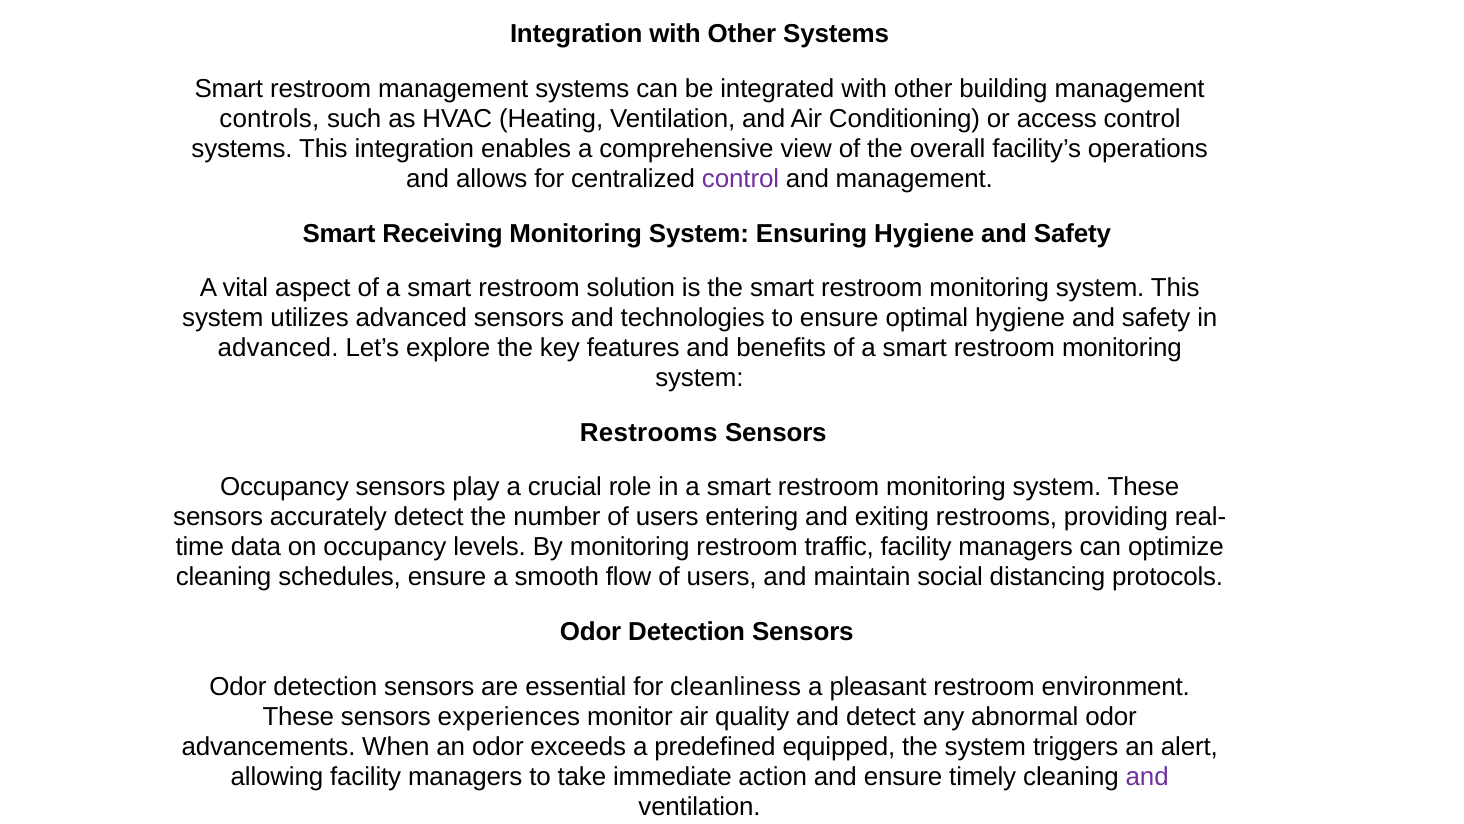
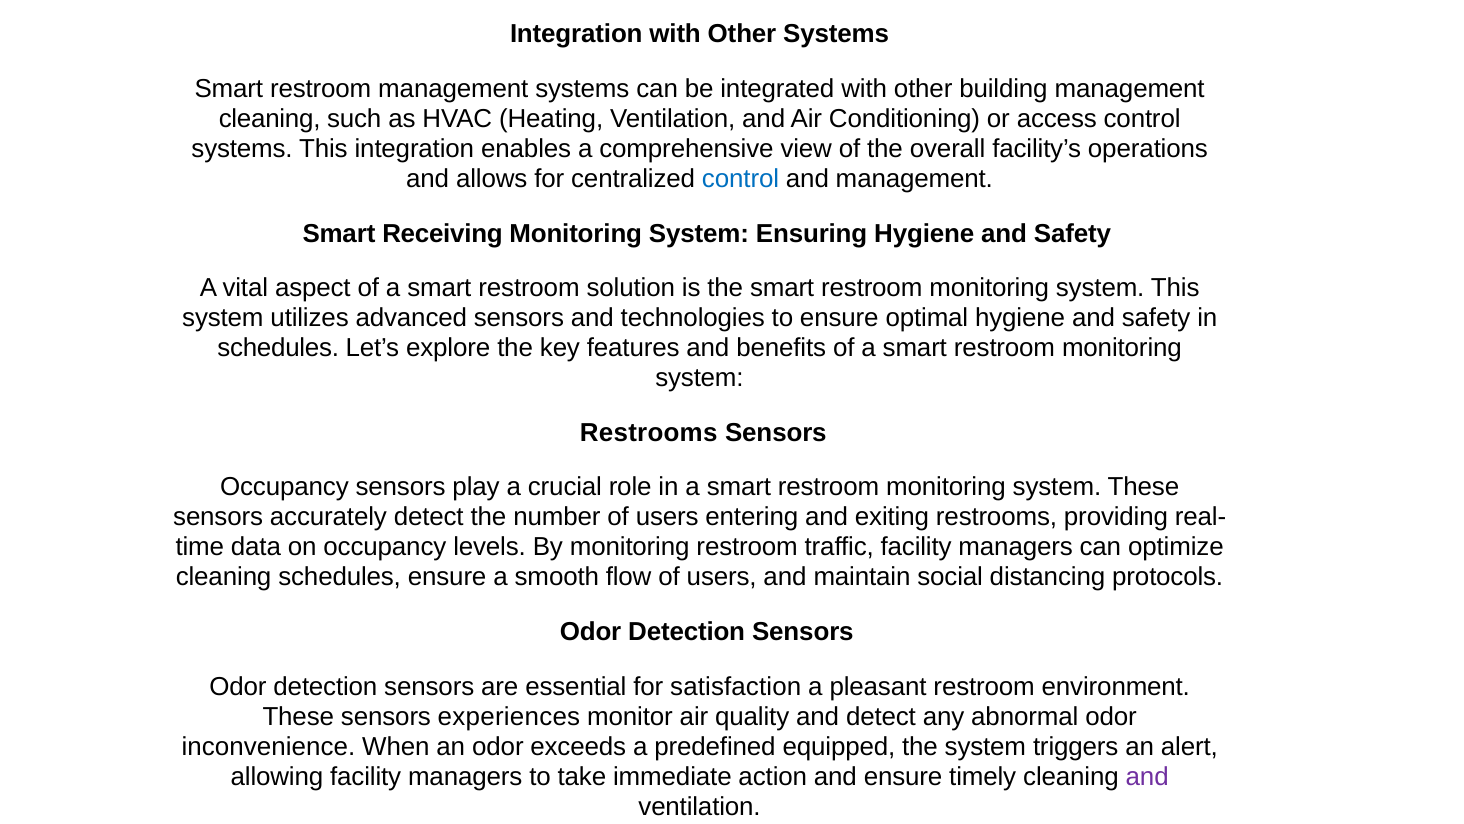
controls: controls -> cleaning (270, 119)
control colour: purple -> blue (741, 179)
advanced: advanced -> schedules (278, 348)
cleanliness: cleanliness -> satisfaction (736, 686)
advancements: advancements -> inconvenience (268, 746)
